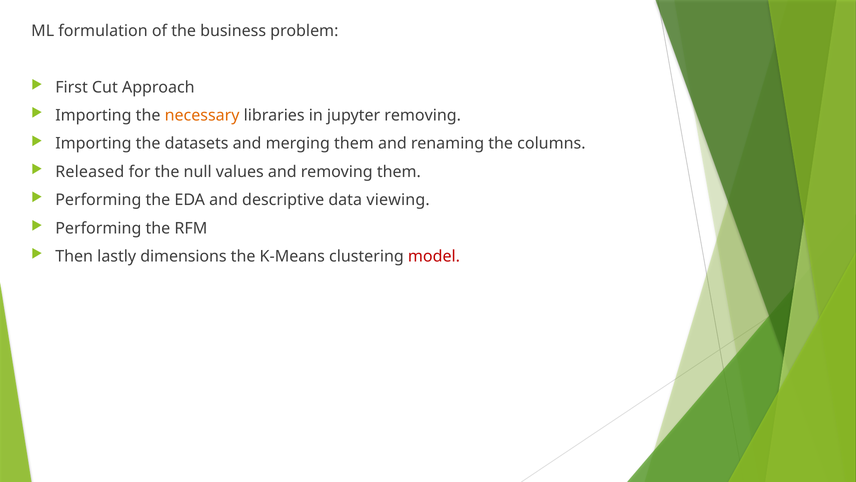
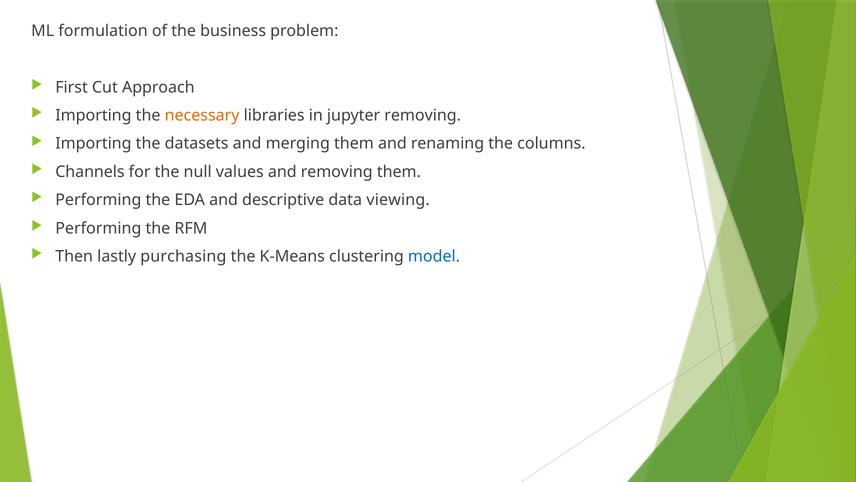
Released: Released -> Channels (90, 172)
dimensions: dimensions -> purchasing (183, 256)
model colour: red -> blue (434, 256)
